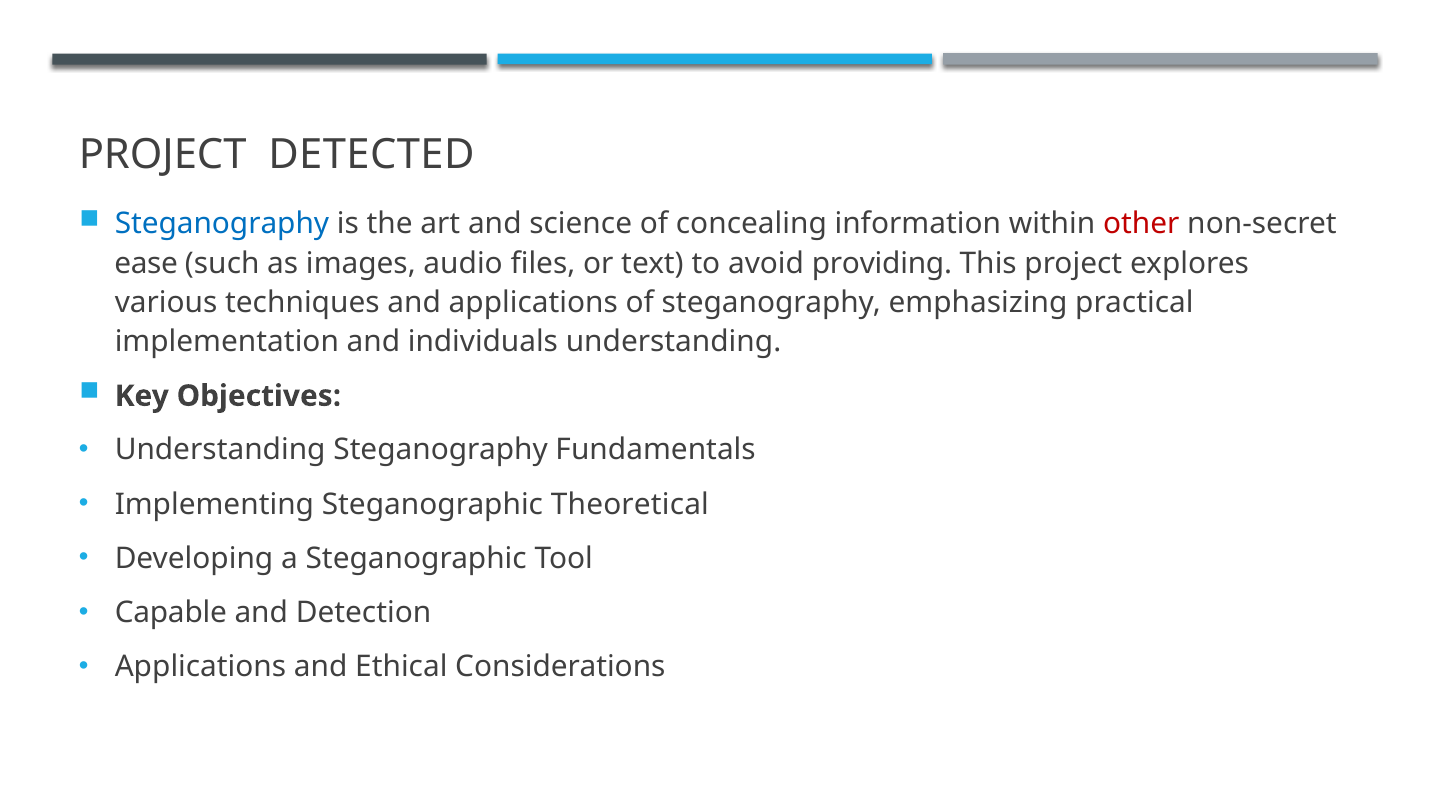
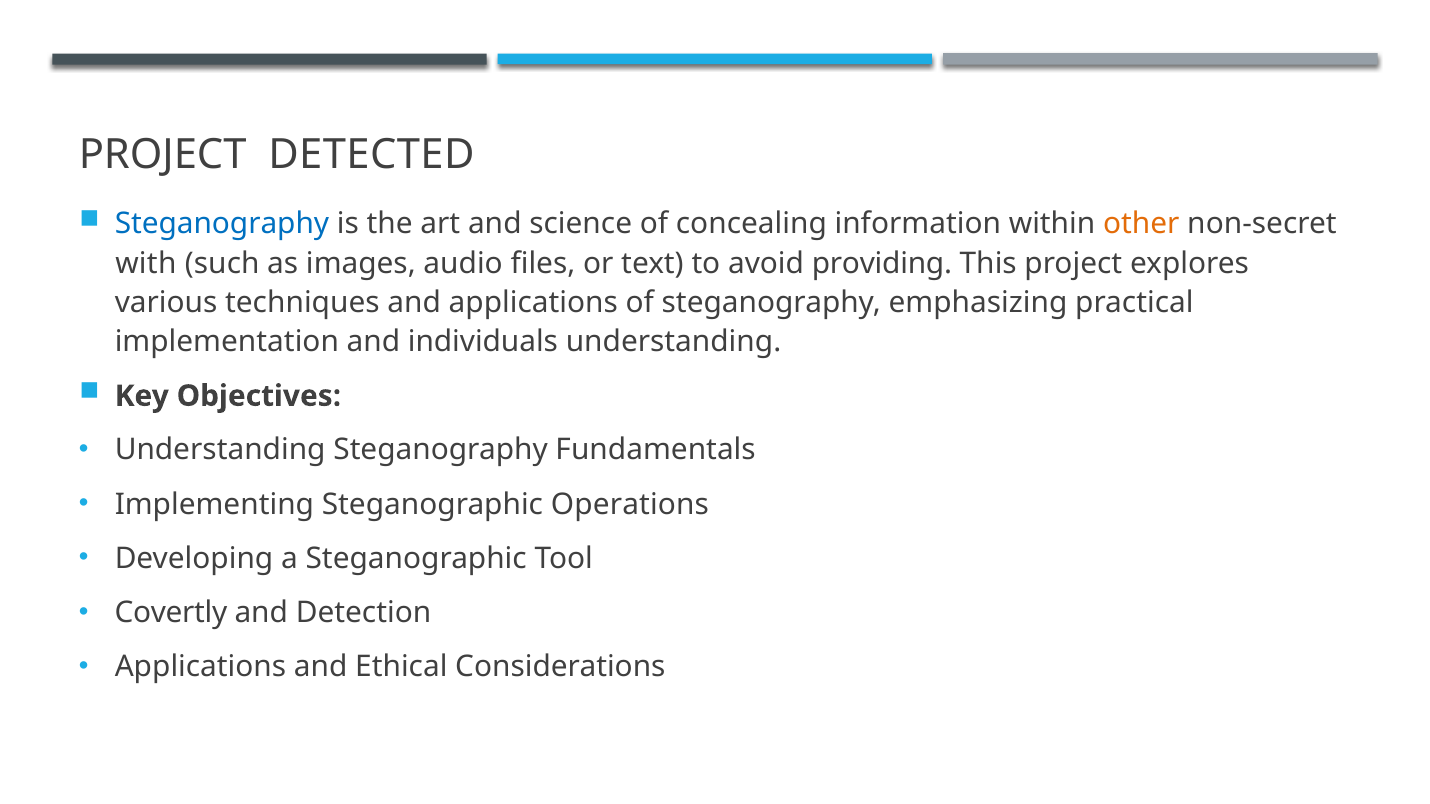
other colour: red -> orange (1141, 224)
ease: ease -> with (146, 263)
Theoretical: Theoretical -> Operations (630, 505)
Capable: Capable -> Covertly (171, 613)
